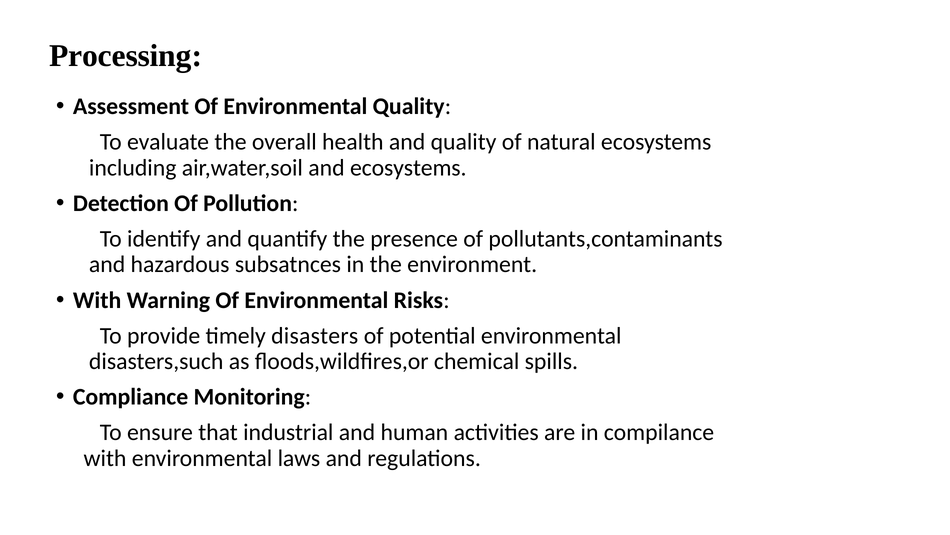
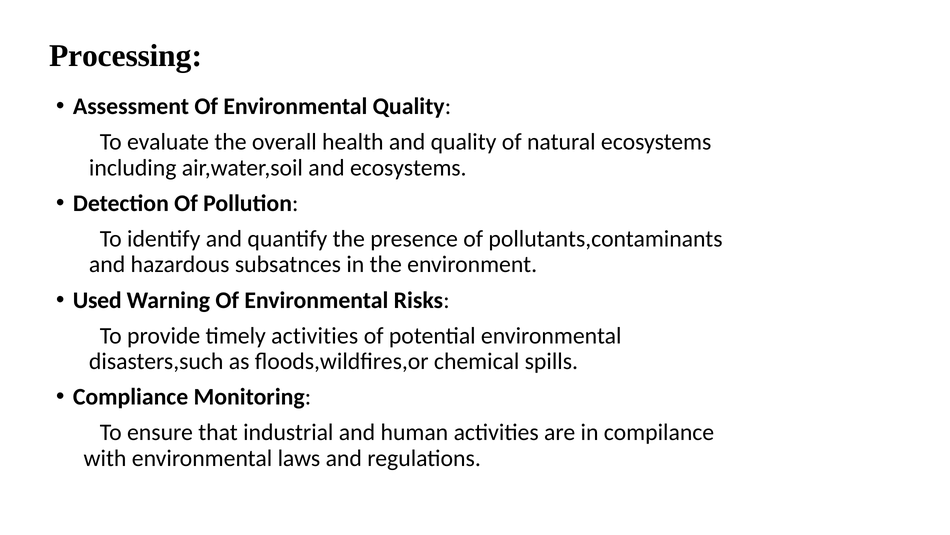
With: With -> Used (97, 300)
timely disasters: disasters -> activities (315, 335)
